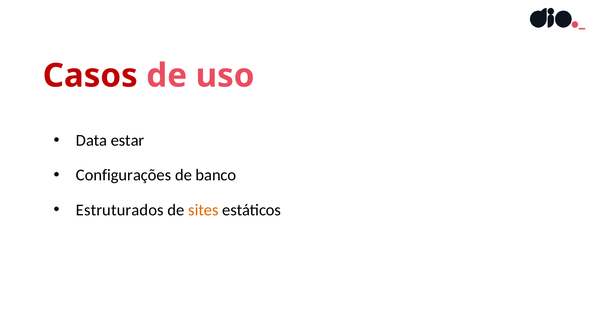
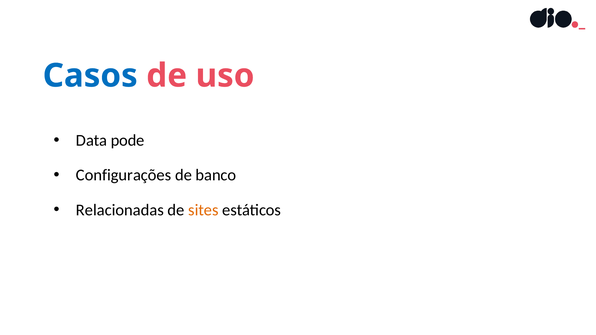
Casos colour: red -> blue (90, 76)
estar: estar -> pode (128, 141)
Estruturados: Estruturados -> Relacionadas (120, 210)
